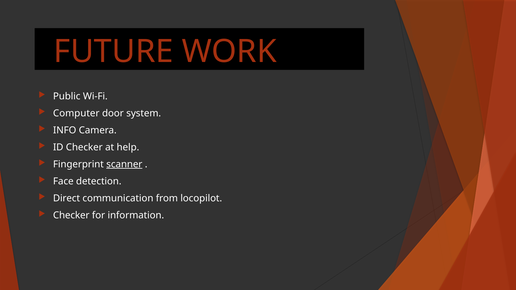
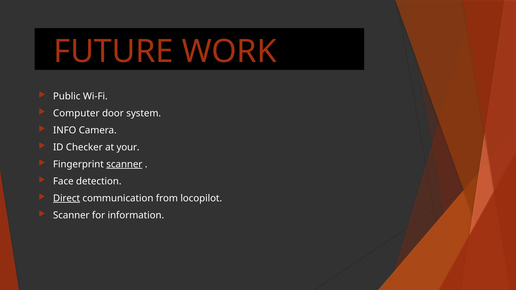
help: help -> your (128, 147)
Direct underline: none -> present (67, 198)
Checker: Checker -> Scanner (71, 215)
